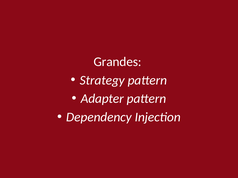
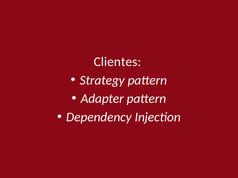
Grandes: Grandes -> Clientes (117, 62)
